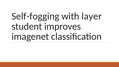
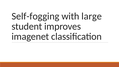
layer: layer -> large (92, 16)
